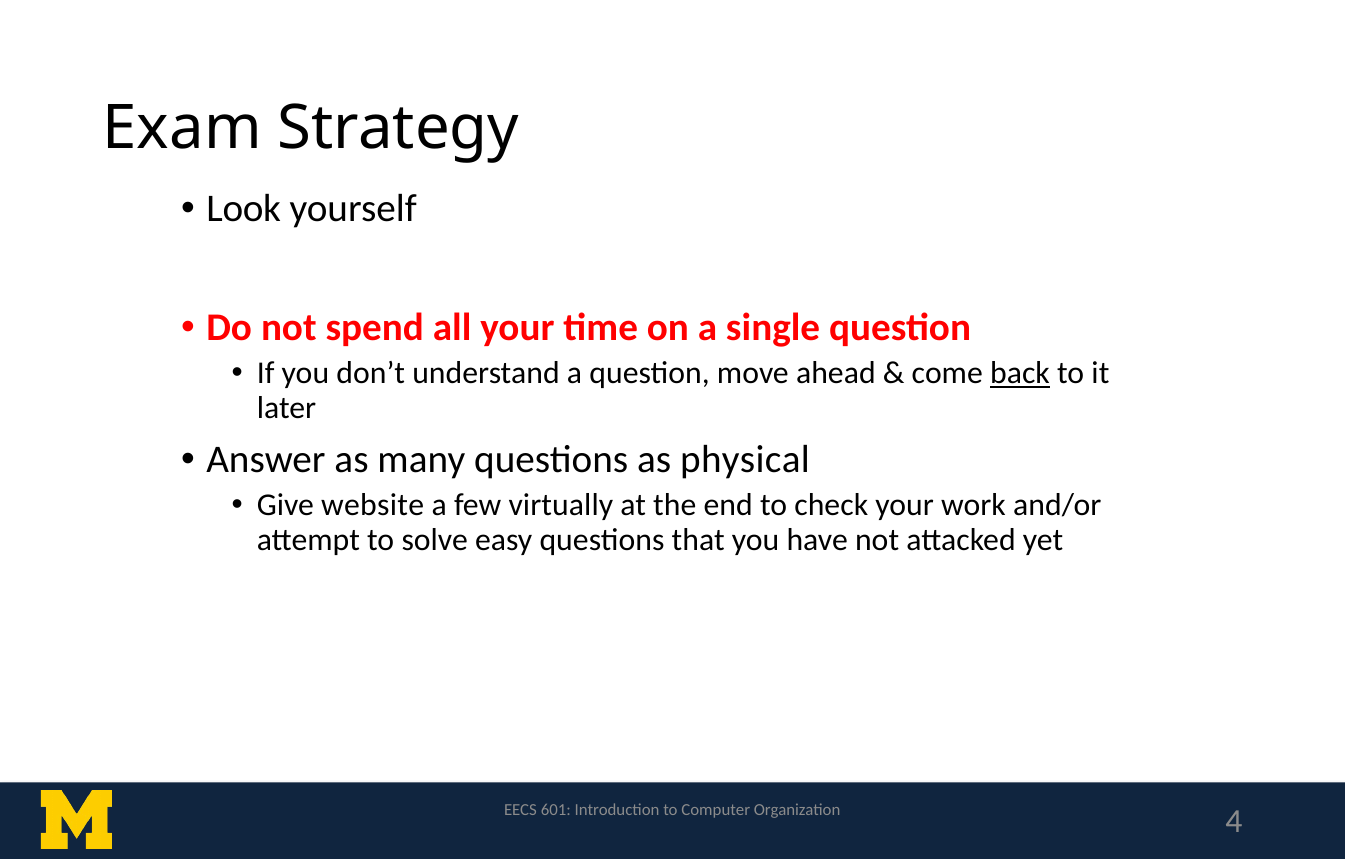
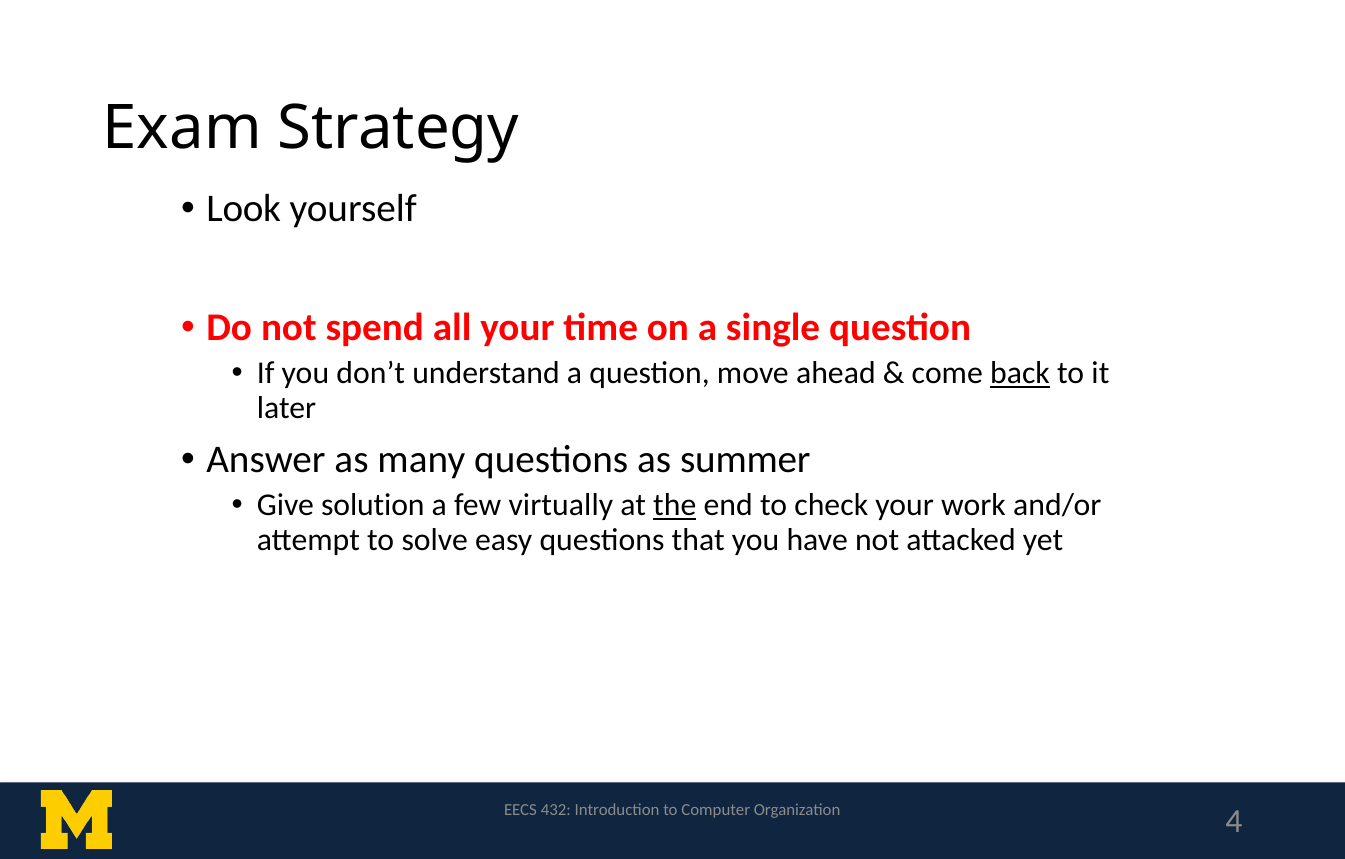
physical: physical -> summer (745, 460)
website: website -> solution (373, 506)
the underline: none -> present (675, 506)
601: 601 -> 432 (556, 811)
